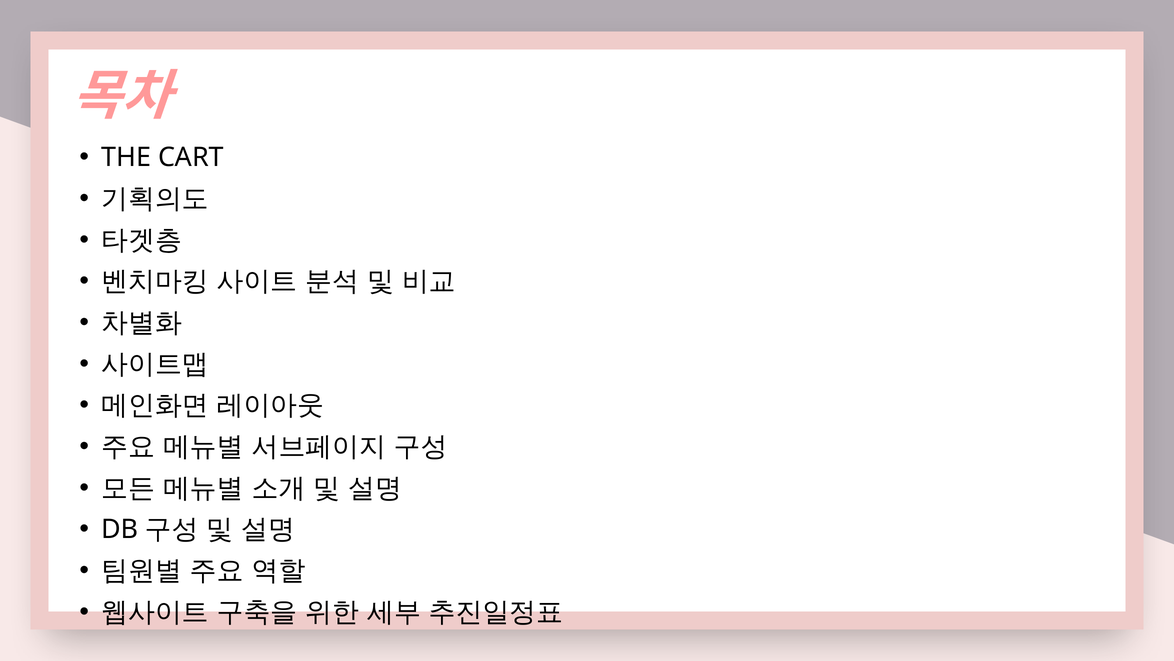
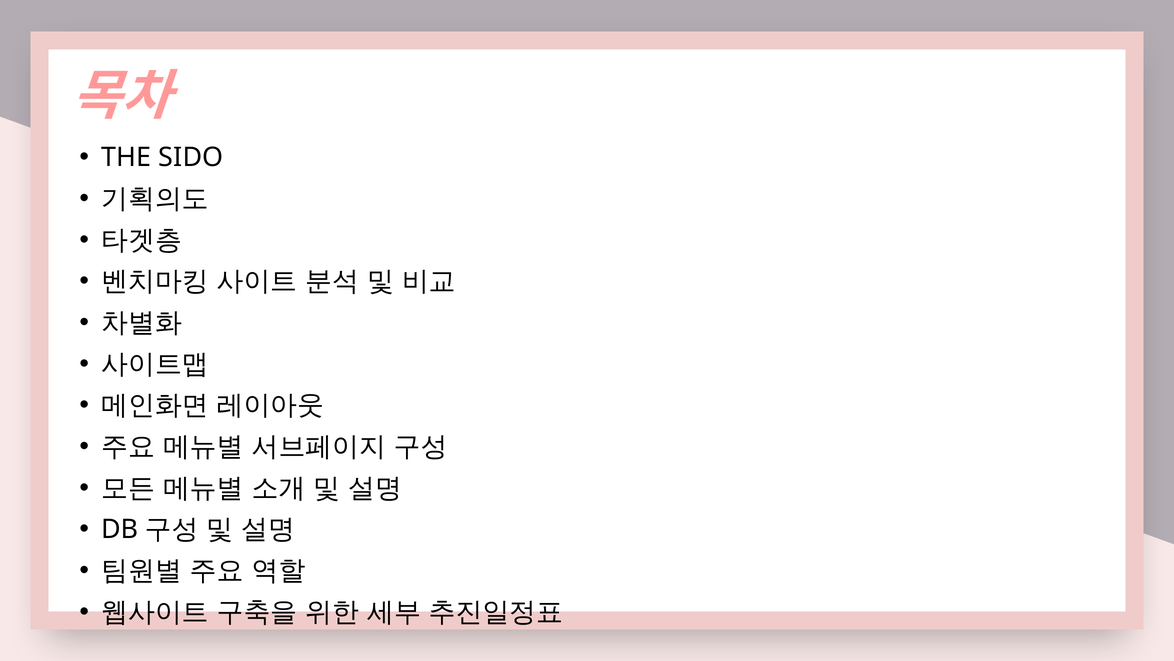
CART: CART -> SIDO (191, 157)
